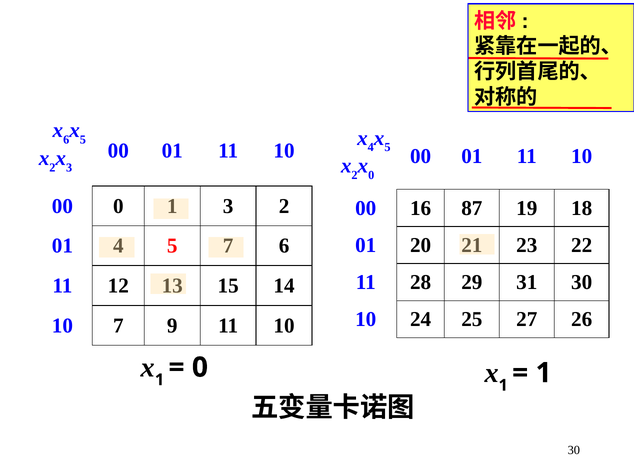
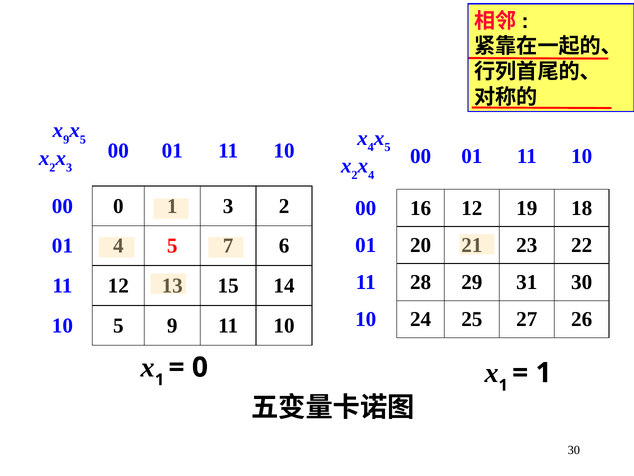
6: 6 -> 9 (66, 140)
0: 0 -> 4 (371, 175)
16 87: 87 -> 12 (472, 208)
10 7: 7 -> 5 (118, 325)
